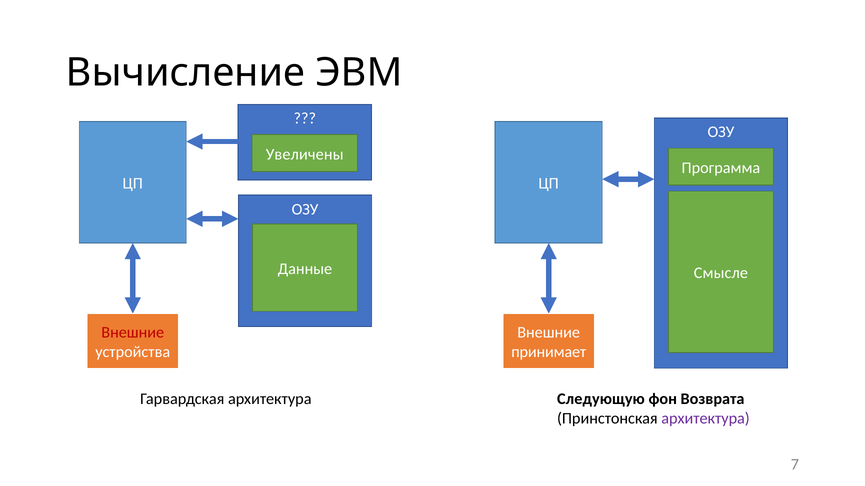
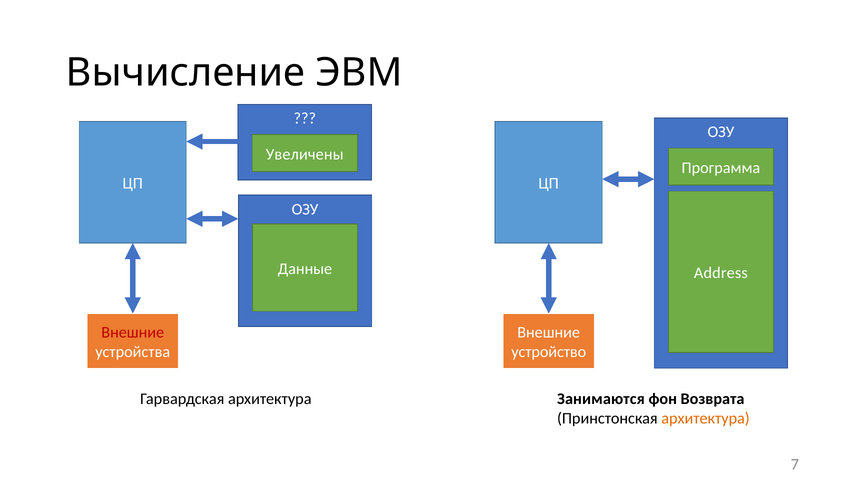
Смысле: Смысле -> Address (721, 273)
принимает: принимает -> устройство (549, 352)
Следующую: Следующую -> Занимаются (601, 399)
архитектура colour: purple -> orange (706, 419)
